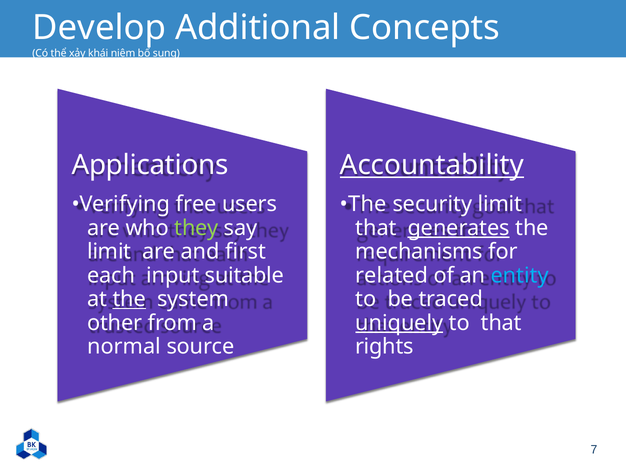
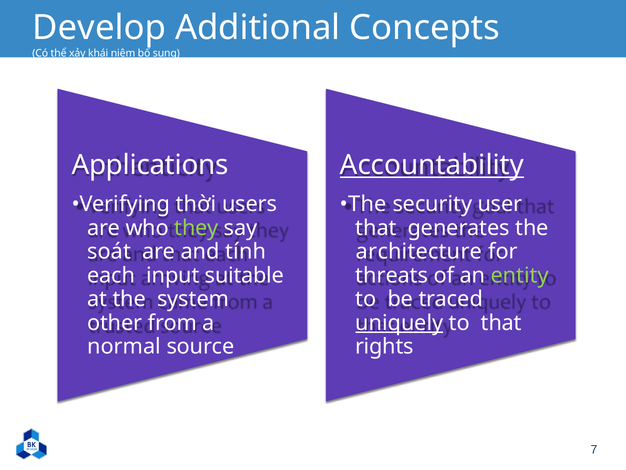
free: free -> thời (196, 204)
security limit: limit -> user (500, 204)
generates underline: present -> none (459, 228)
limit: limit -> soát (109, 251)
first: first -> tính (246, 251)
mechanisms: mechanisms -> architecture (419, 251)
related: related -> threats (392, 275)
entity colour: light blue -> light green (520, 275)
the underline: present -> none (129, 299)
